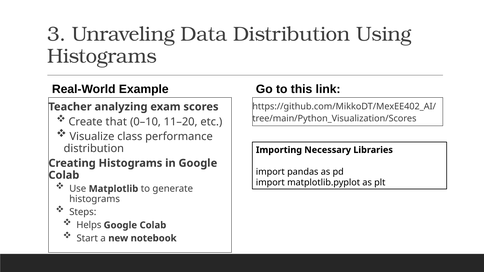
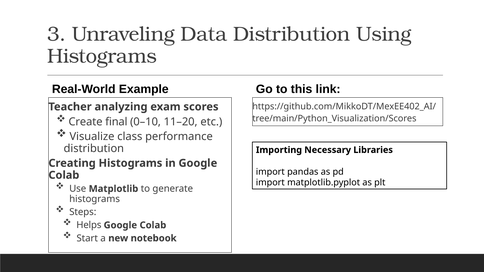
that: that -> final (116, 122)
